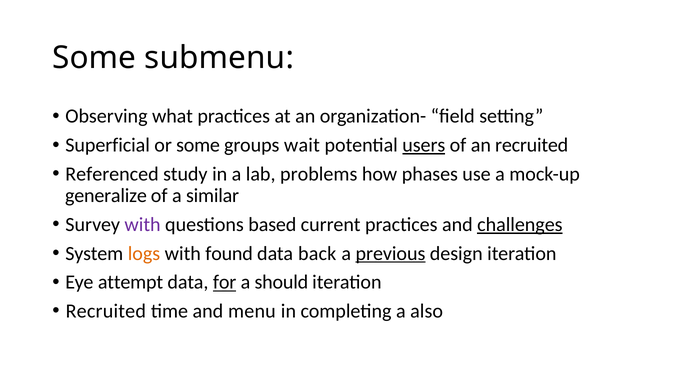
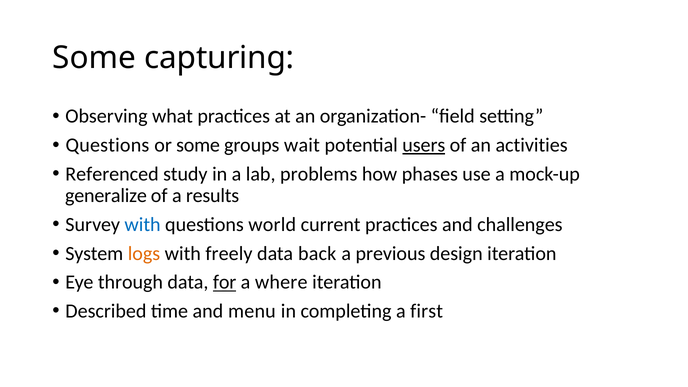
submenu: submenu -> capturing (219, 58)
Superficial: Superficial -> Questions (107, 145)
an recruited: recruited -> activities (532, 145)
similar: similar -> results (213, 196)
with colour: purple -> blue (143, 225)
based: based -> world (272, 225)
challenges underline: present -> none (520, 225)
found: found -> freely (229, 253)
previous underline: present -> none (390, 253)
attempt: attempt -> through (130, 282)
should: should -> where (281, 282)
Recruited: Recruited -> Described (106, 311)
also: also -> first (427, 311)
